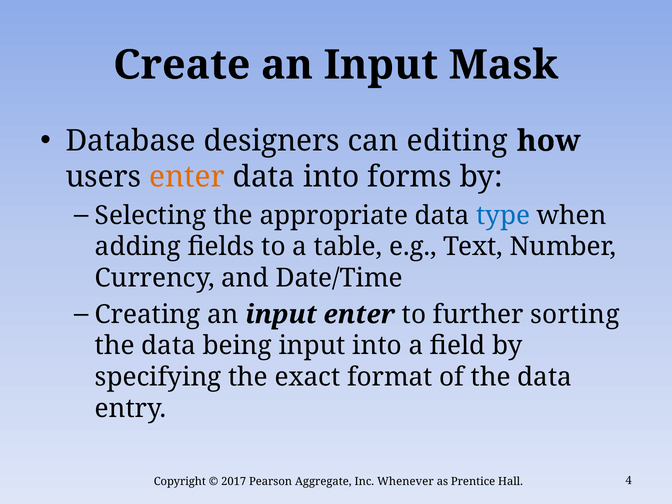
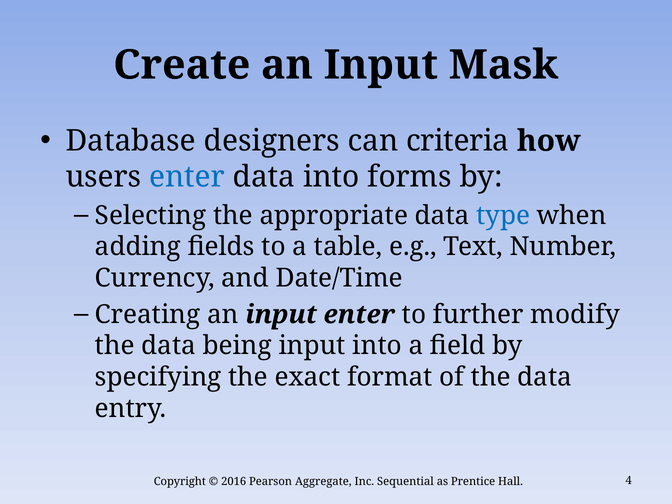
editing: editing -> criteria (458, 141)
enter colour: orange -> blue (187, 177)
sorting: sorting -> modify (575, 315)
2017: 2017 -> 2016 (234, 481)
Whenever: Whenever -> Sequential (405, 481)
